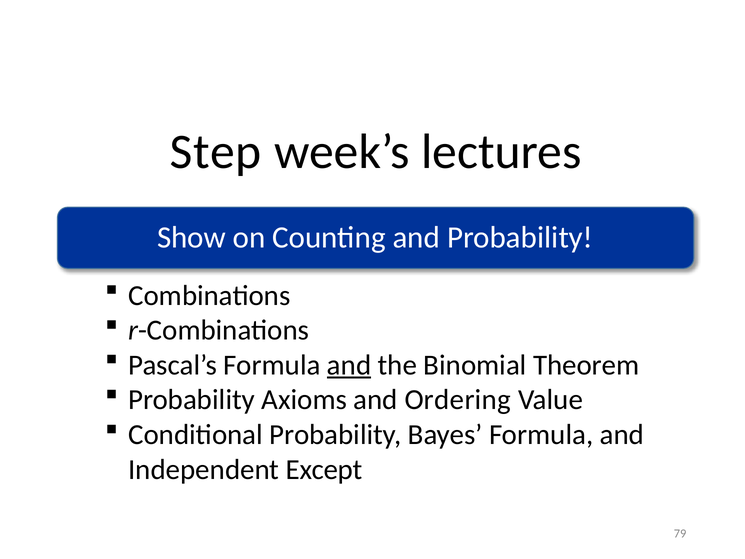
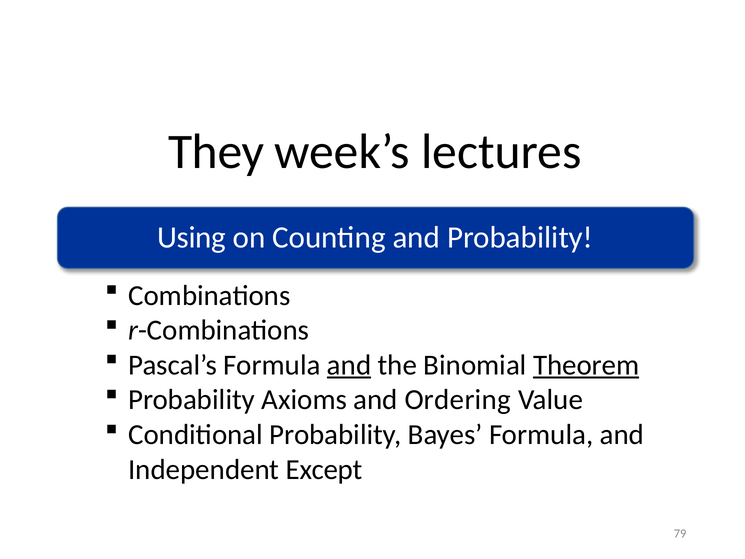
Step: Step -> They (216, 152)
Show: Show -> Using (191, 237)
Theorem underline: none -> present (586, 365)
